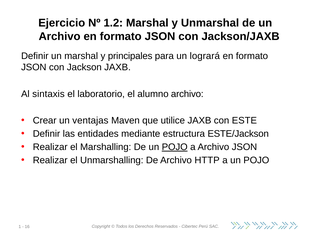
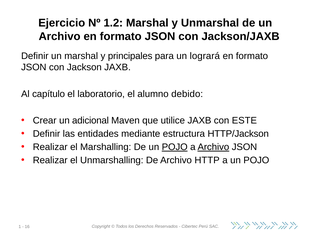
sintaxis: sintaxis -> capítulo (49, 94)
alumno archivo: archivo -> debido (187, 94)
ventajas: ventajas -> adicional (90, 121)
ESTE/Jackson: ESTE/Jackson -> HTTP/Jackson (238, 134)
Archivo underline: none -> present (213, 147)
